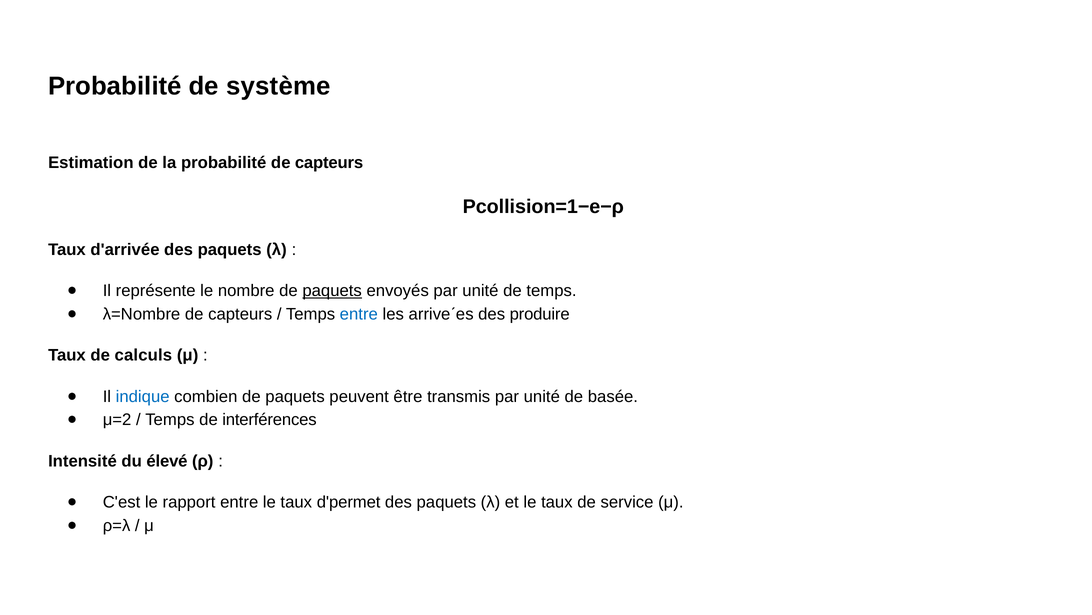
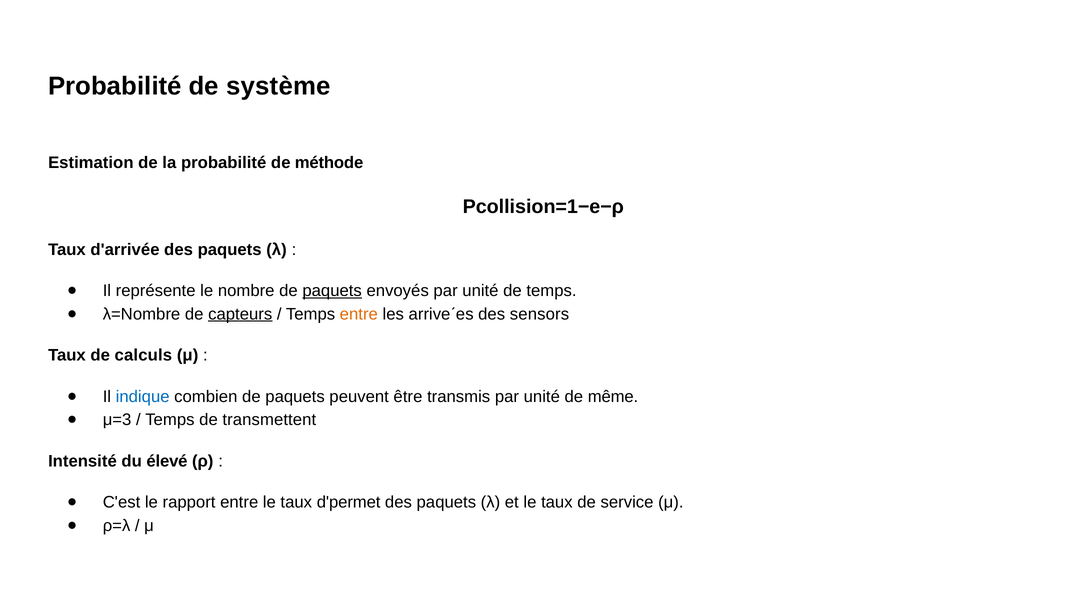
probabilité de capteurs: capteurs -> méthode (329, 163)
capteurs underline: none -> present (240, 314)
entre colour: blue -> orange (359, 314)
produire: produire -> sensors (539, 314)
basée: basée -> même (613, 396)
μ=2: μ=2 -> μ=3 (117, 419)
interférences: interférences -> transmettent (269, 419)
